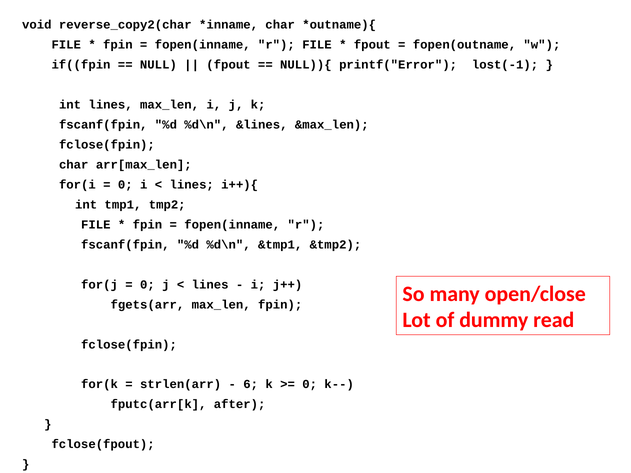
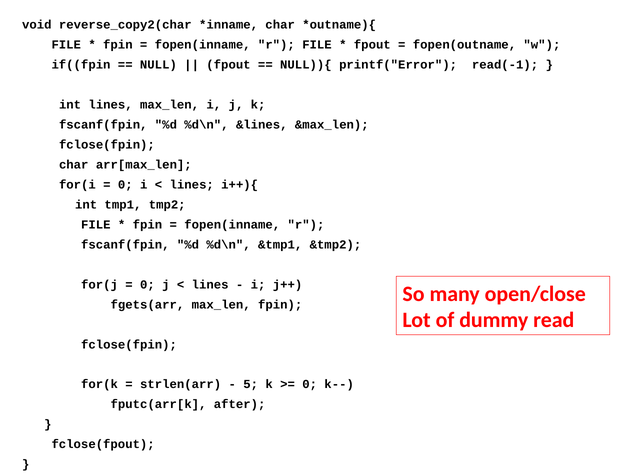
lost(-1: lost(-1 -> read(-1 (505, 65)
6: 6 -> 5 (251, 385)
